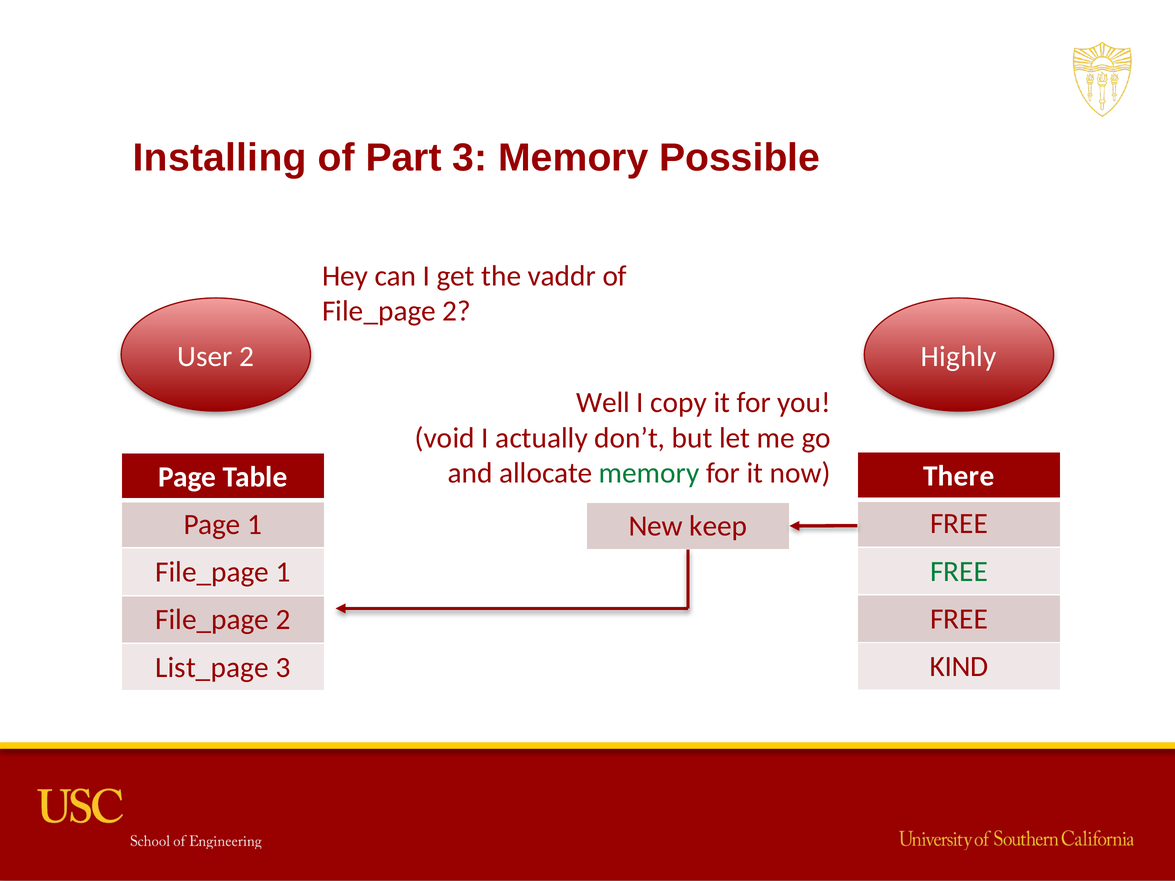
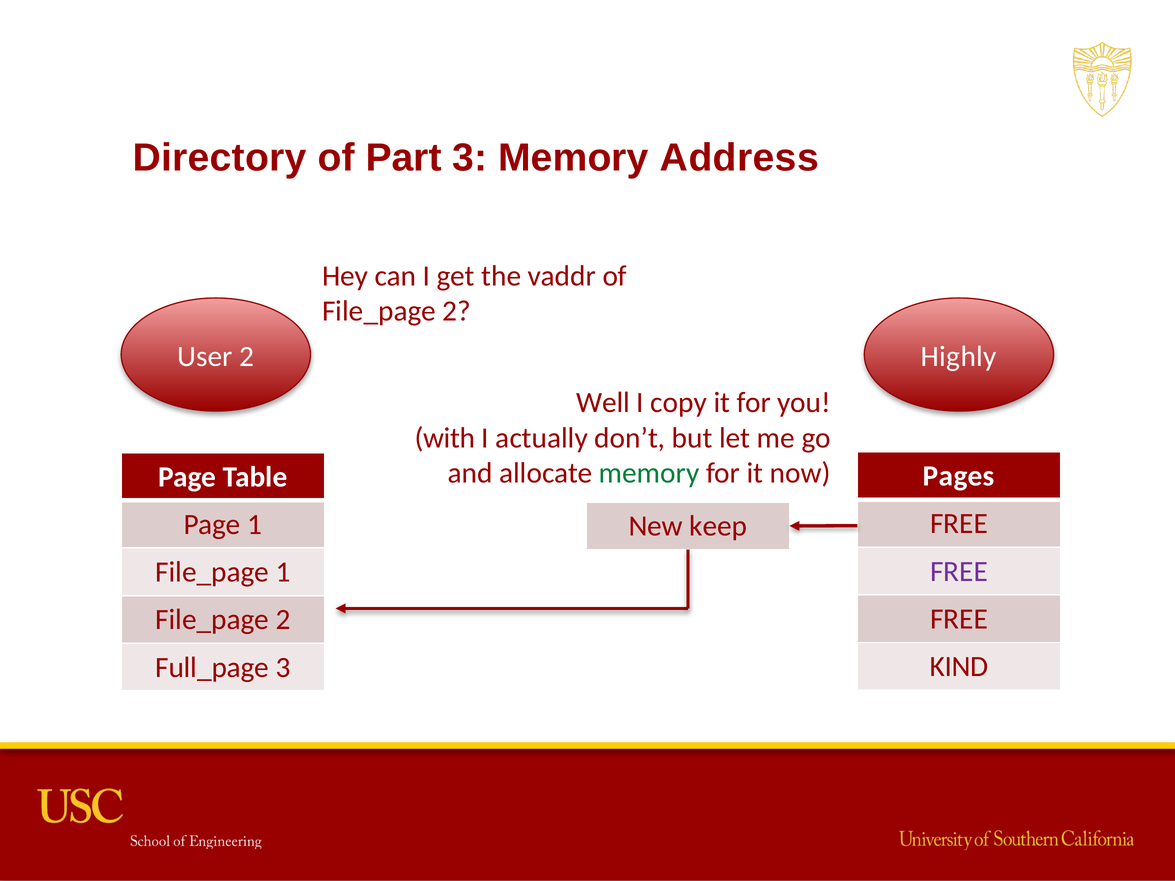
Installing: Installing -> Directory (220, 158)
Possible: Possible -> Address (739, 158)
void: void -> with (445, 438)
There: There -> Pages (959, 476)
FREE colour: green -> purple (959, 572)
List_page: List_page -> Full_page (212, 668)
